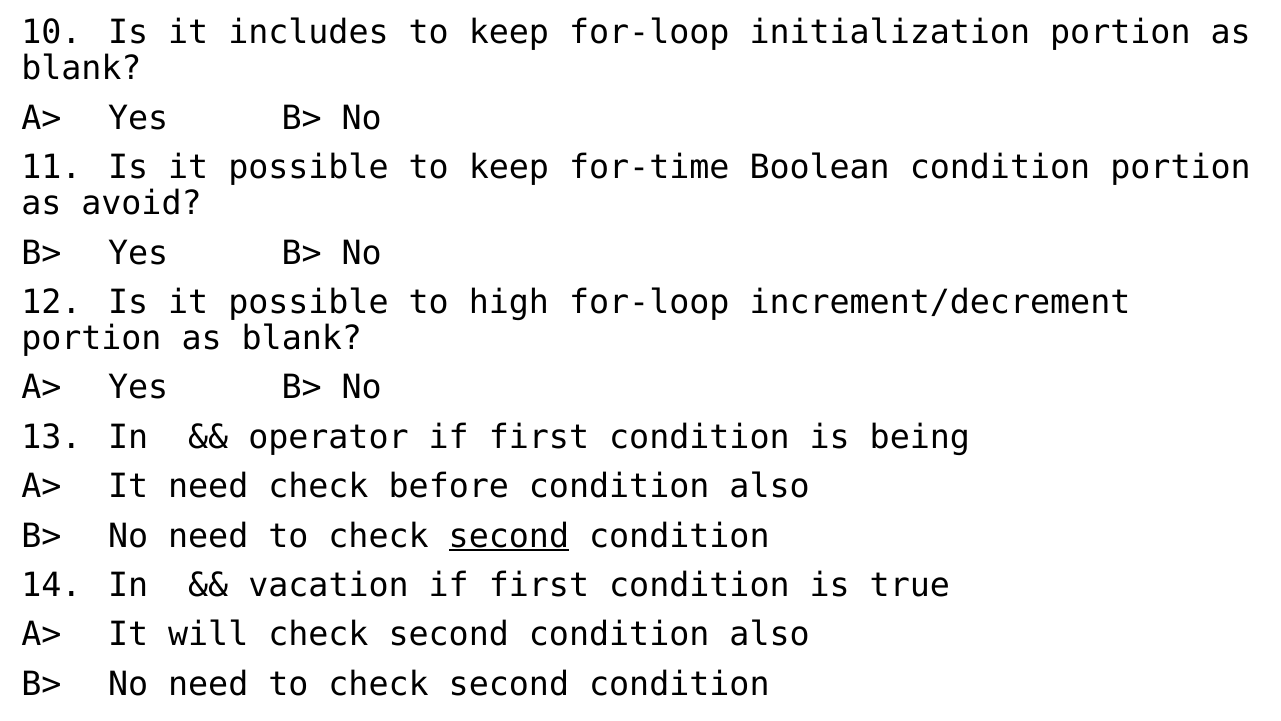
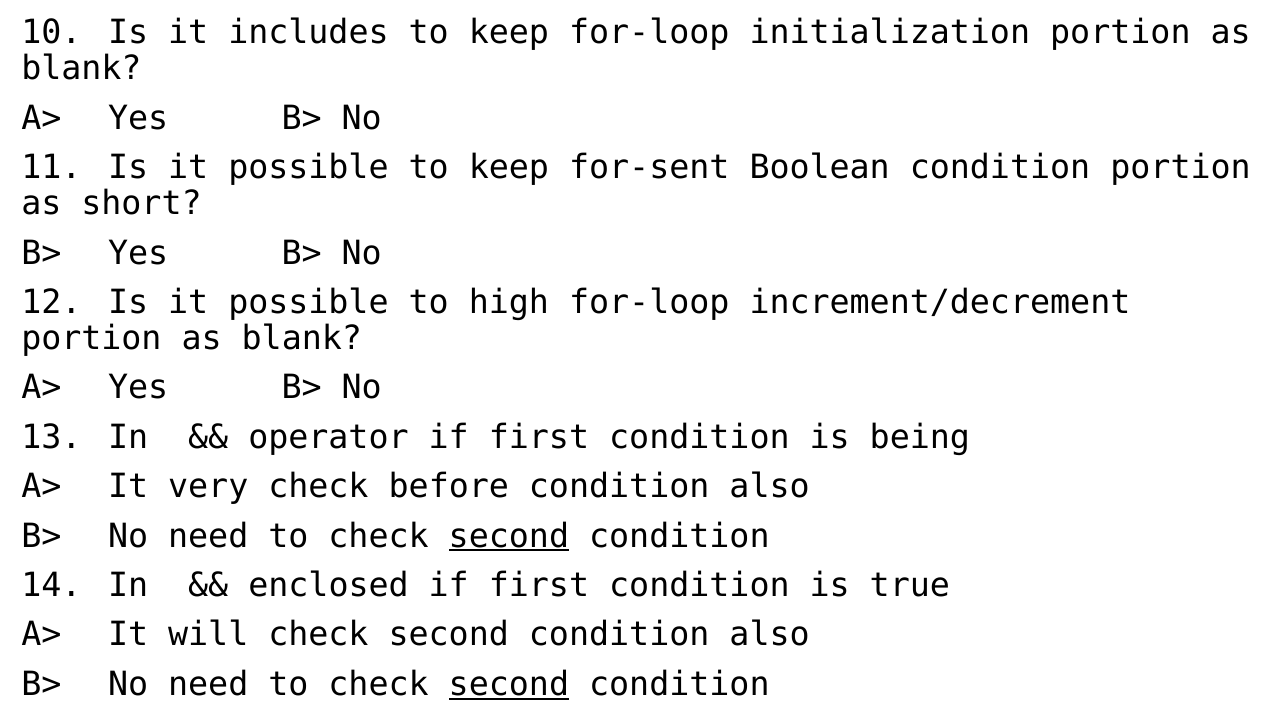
for-time: for-time -> for-sent (649, 168)
avoid: avoid -> short (142, 204)
It need: need -> very (208, 486)
vacation: vacation -> enclosed (329, 585)
second underline: none -> present (509, 684)
